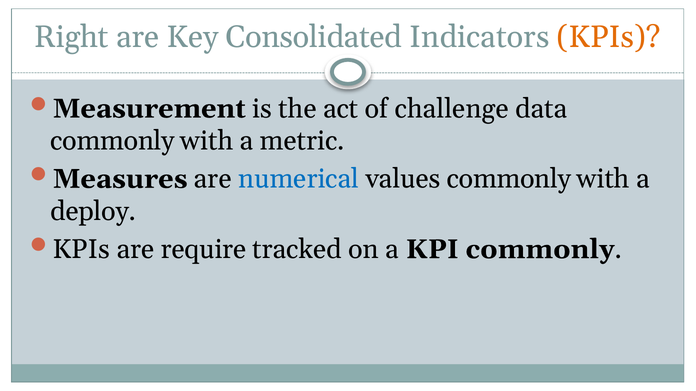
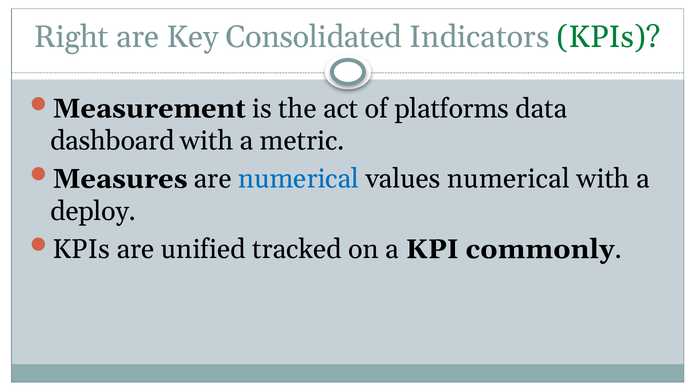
KPIs colour: orange -> green (609, 37)
challenge: challenge -> platforms (452, 109)
commonly: commonly -> dashboard (112, 141)
values commonly: commonly -> numerical (509, 179)
require: require -> unified (203, 250)
